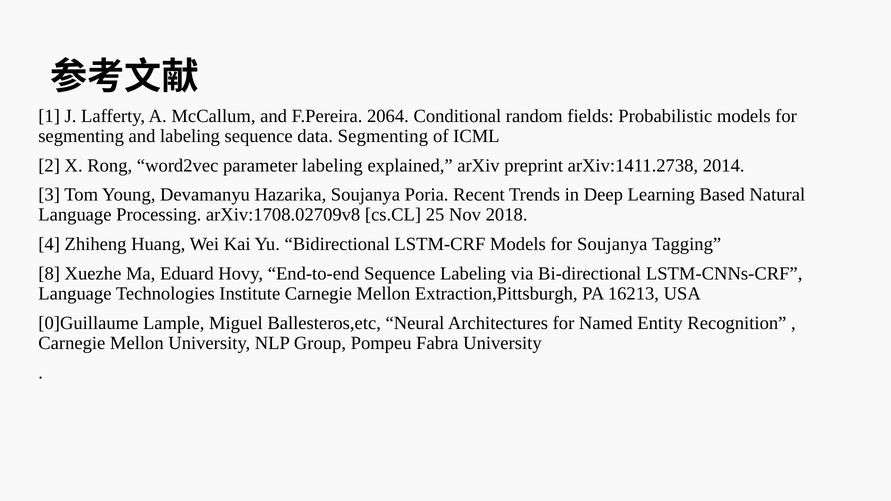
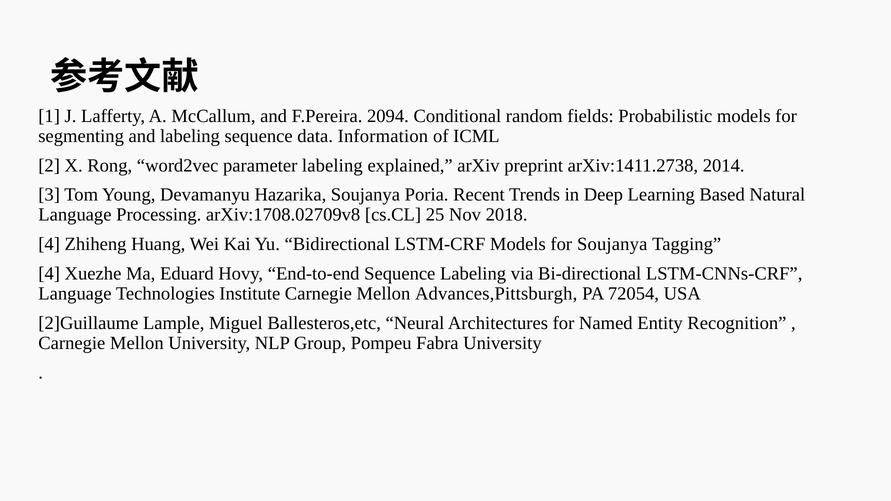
2064: 2064 -> 2094 (388, 116)
data Segmenting: Segmenting -> Information (383, 136)
8: 8 -> 4 (49, 274)
Extraction,Pittsburgh: Extraction,Pittsburgh -> Advances,Pittsburgh (496, 294)
16213: 16213 -> 72054 (633, 294)
0]Guillaume: 0]Guillaume -> 2]Guillaume (88, 323)
